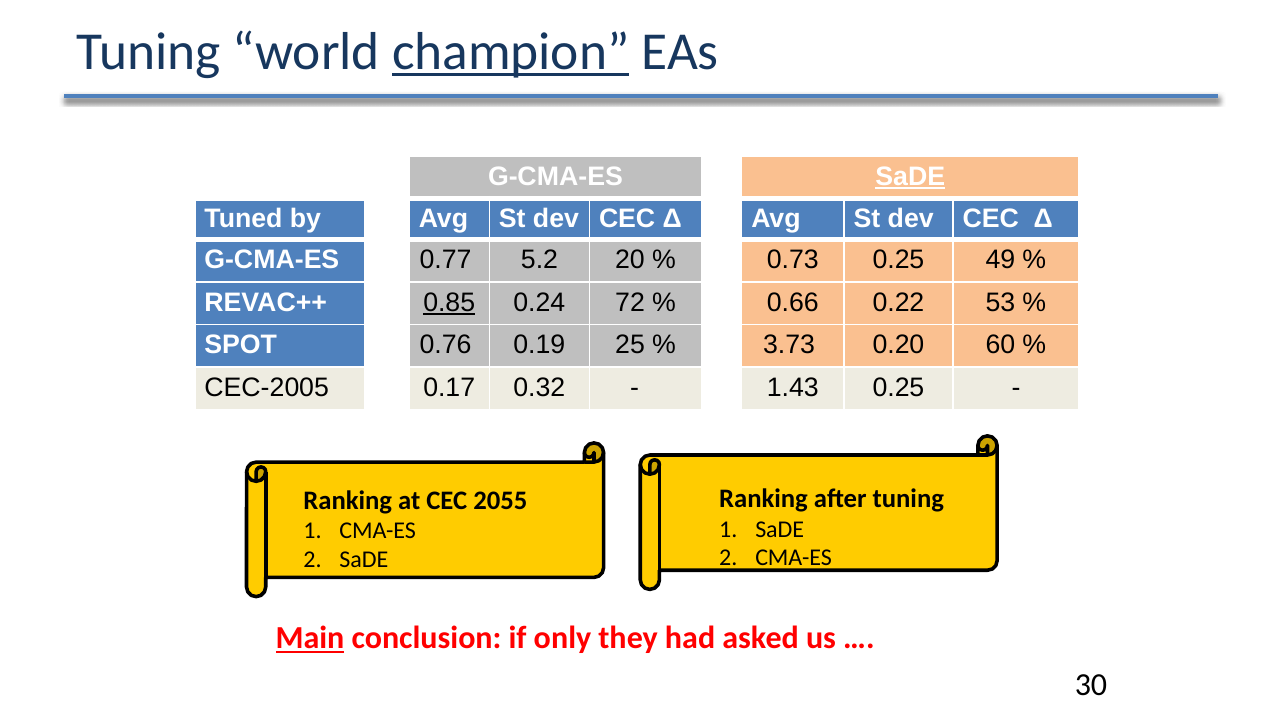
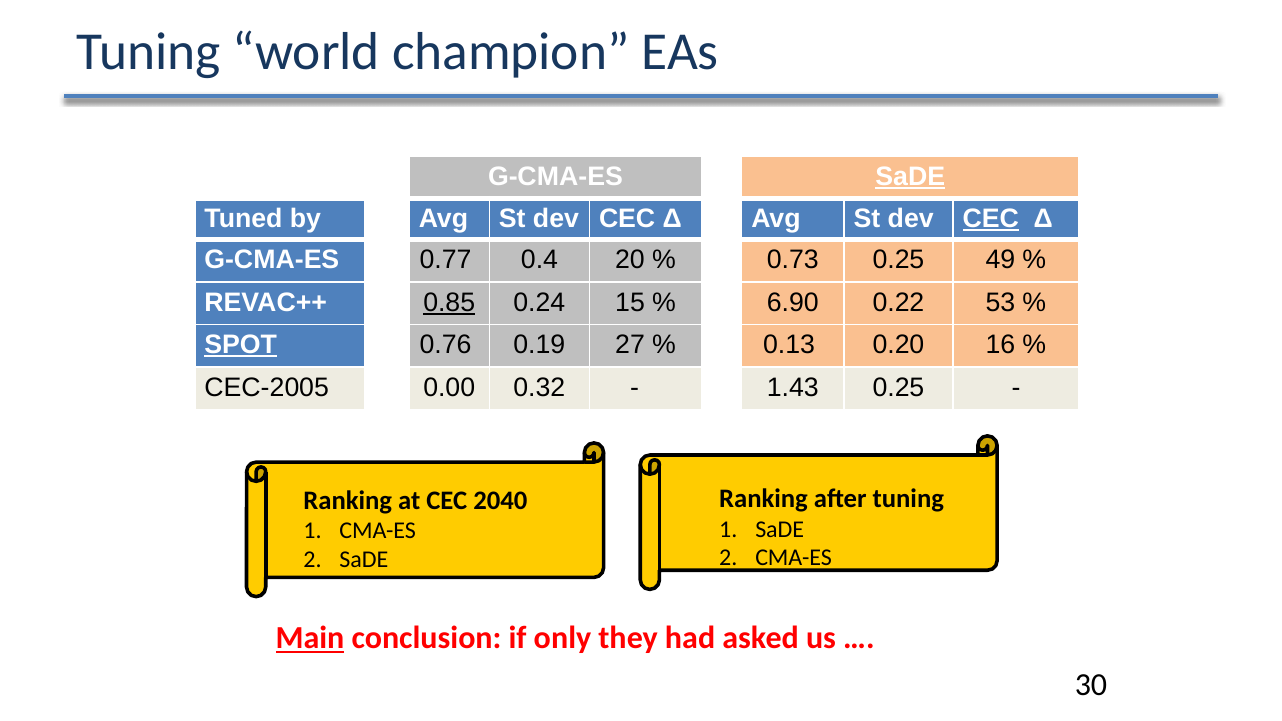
champion underline: present -> none (511, 52)
CEC underline: none -> present (991, 218)
5.2: 5.2 -> 0.4 (539, 260)
72: 72 -> 15 (630, 302)
0.66: 0.66 -> 6.90 (793, 302)
SPOT underline: none -> present (241, 345)
25: 25 -> 27 (630, 345)
3.73: 3.73 -> 0.13 (789, 345)
60: 60 -> 16 (1000, 345)
0.17: 0.17 -> 0.00 (449, 387)
2055: 2055 -> 2040 (500, 501)
